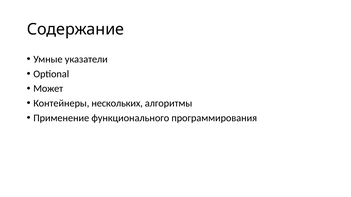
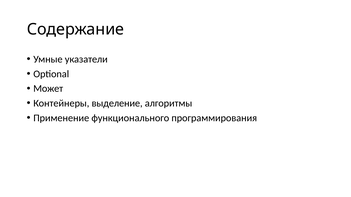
нескольких: нескольких -> выделение (117, 103)
